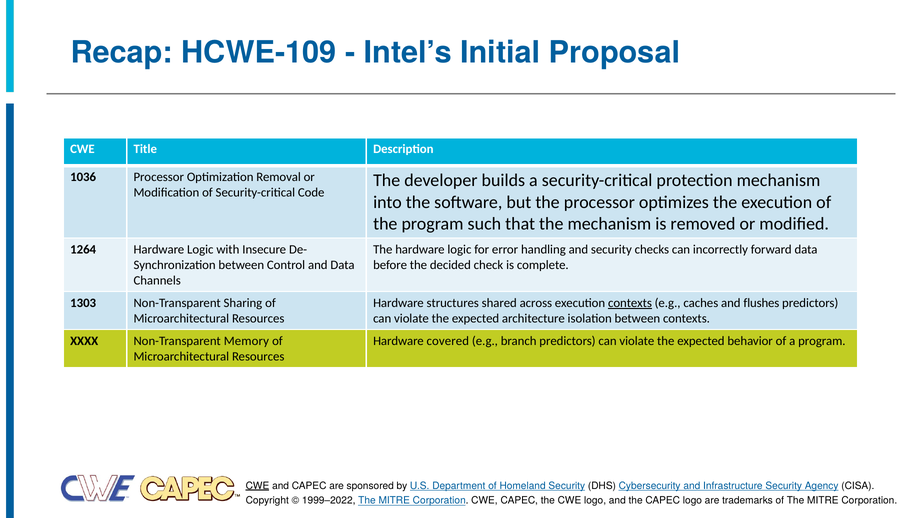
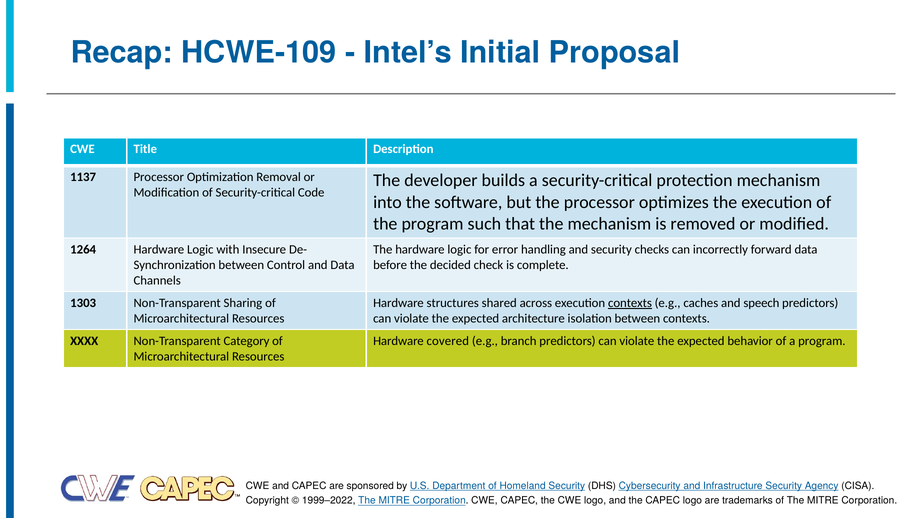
1036: 1036 -> 1137 (83, 177)
flushes: flushes -> speech (761, 303)
Memory: Memory -> Category (246, 341)
CWE underline: present -> none (257, 486)
